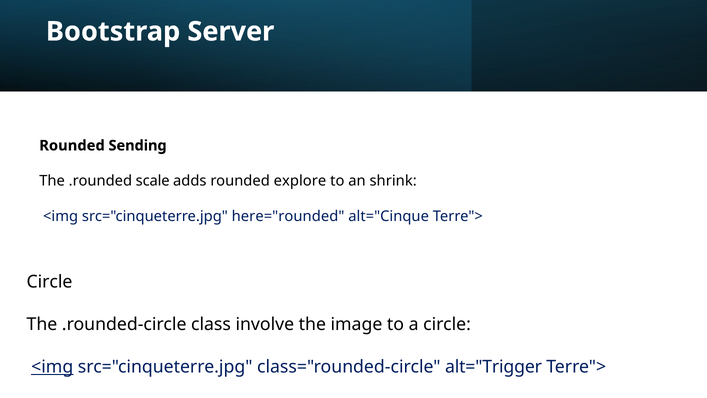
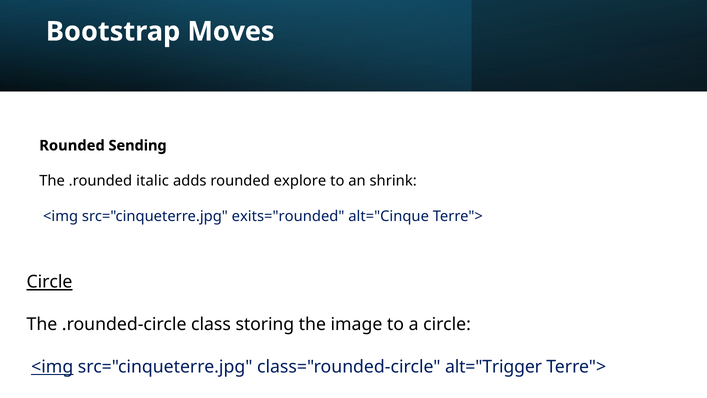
Server: Server -> Moves (231, 32)
scale: scale -> italic (153, 181)
here="rounded: here="rounded -> exits="rounded (288, 216)
Circle underline: none -> present (49, 282)
involve: involve -> storing (265, 324)
